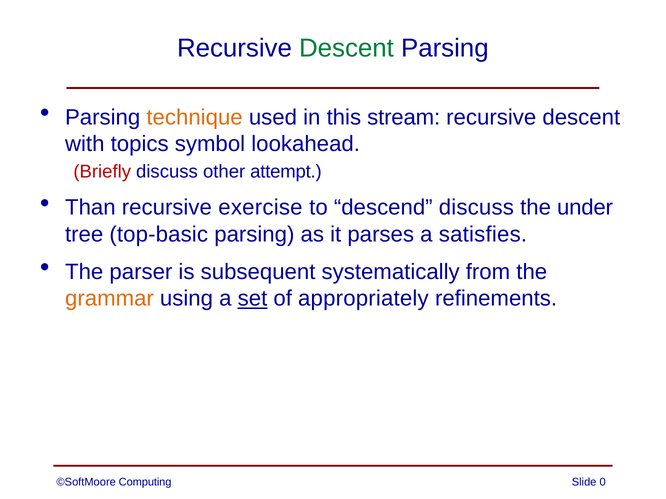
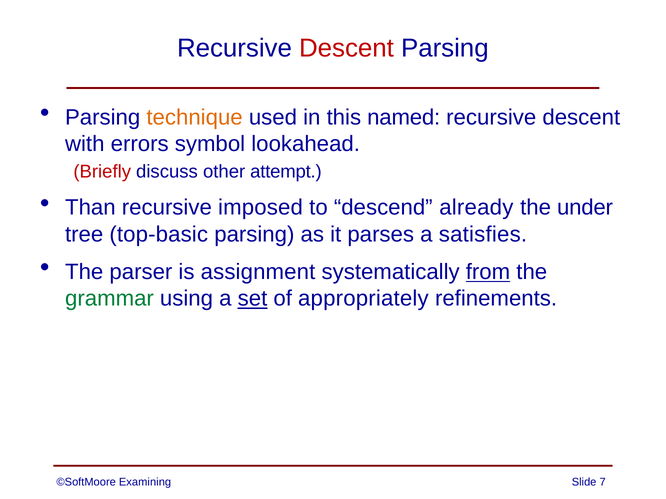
Descent colour: green -> red (346, 48)
stream: stream -> named (404, 118)
topics: topics -> errors (140, 144)
exercise: exercise -> imposed (260, 208)
descend discuss: discuss -> already (476, 208)
subsequent: subsequent -> assignment (258, 272)
from underline: none -> present (488, 272)
grammar colour: orange -> green (109, 299)
Computing: Computing -> Examining (145, 483)
0: 0 -> 7 (603, 483)
